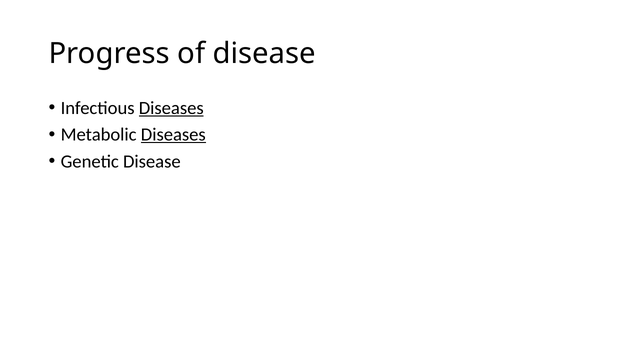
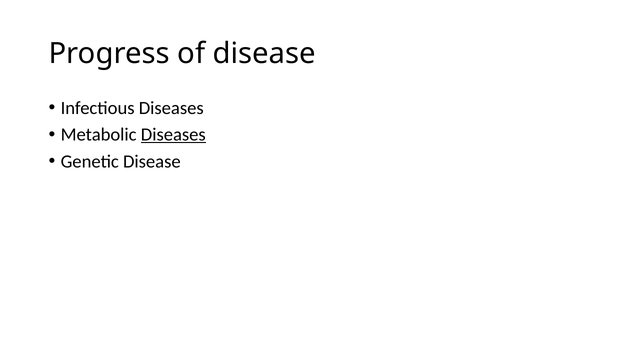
Diseases underline: present -> none (171, 108)
